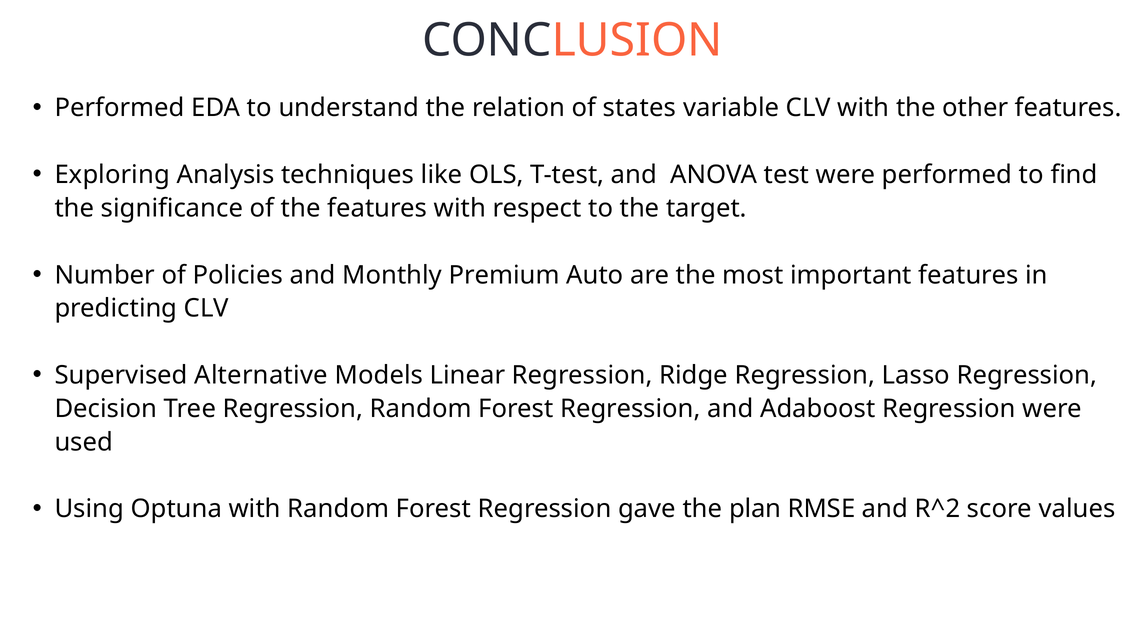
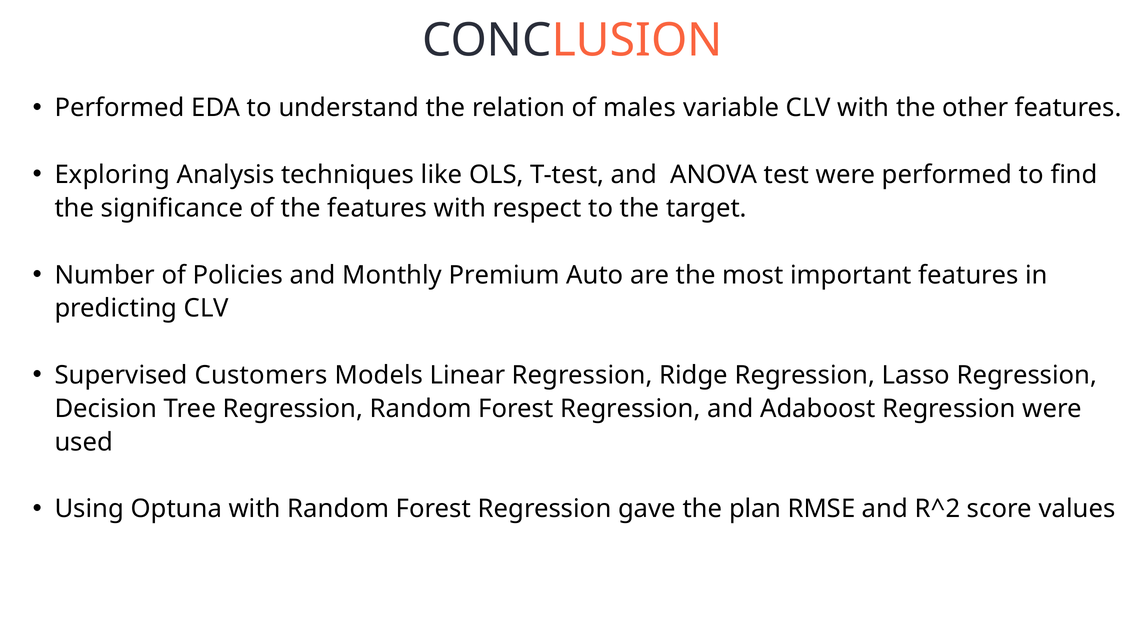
states: states -> males (639, 108)
Alternative: Alternative -> Customers (261, 375)
